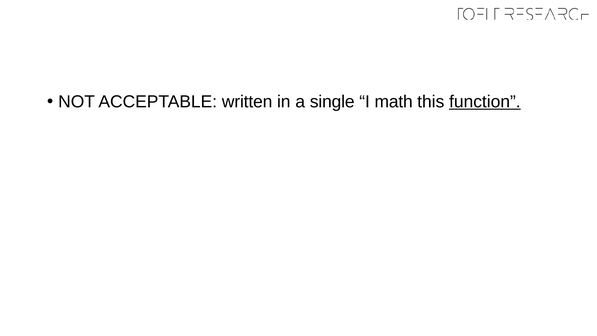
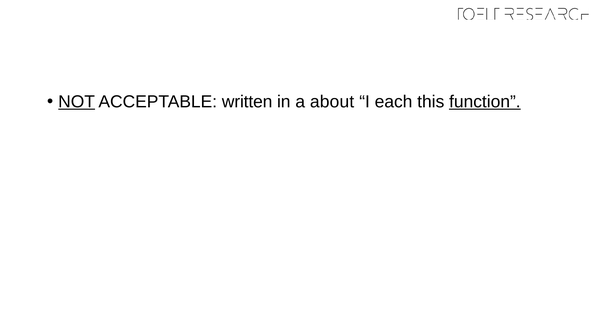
NOT underline: none -> present (77, 102)
single: single -> about (332, 102)
math: math -> each (394, 102)
